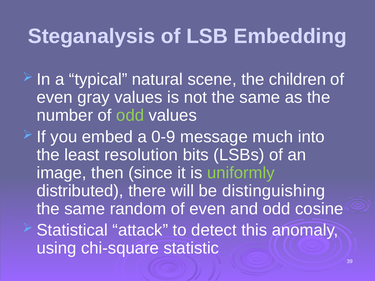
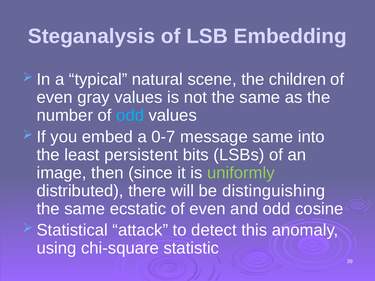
odd colour: light green -> light blue (130, 116)
0-9: 0-9 -> 0-7 (163, 137)
message much: much -> same (273, 137)
resolution: resolution -> persistent (141, 155)
random: random -> ecstatic (138, 209)
